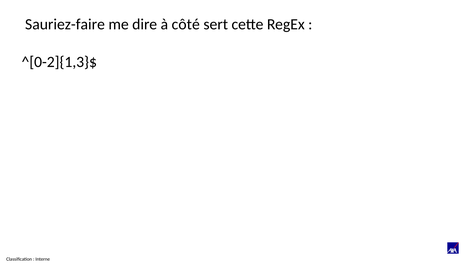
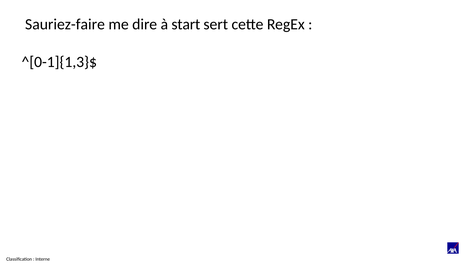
côté: côté -> start (186, 24)
^[0-2]{1,3}$: ^[0-2]{1,3}$ -> ^[0-1]{1,3}$ (59, 62)
